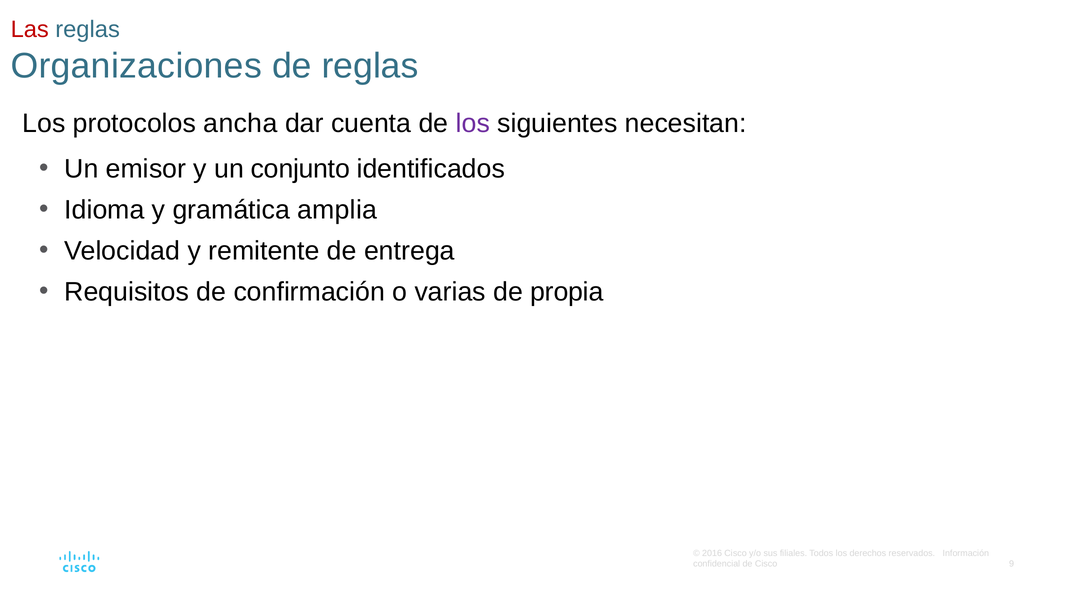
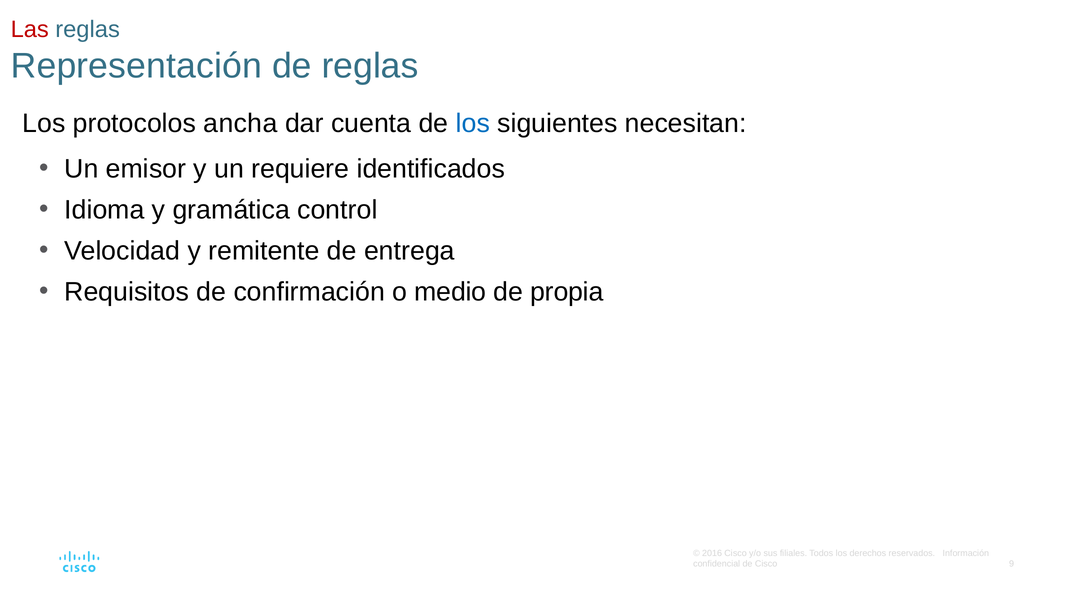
Organizaciones: Organizaciones -> Representación (136, 66)
los colour: purple -> blue (473, 124)
conjunto: conjunto -> requiere (300, 169)
amplia: amplia -> control (337, 210)
varias: varias -> medio (450, 292)
